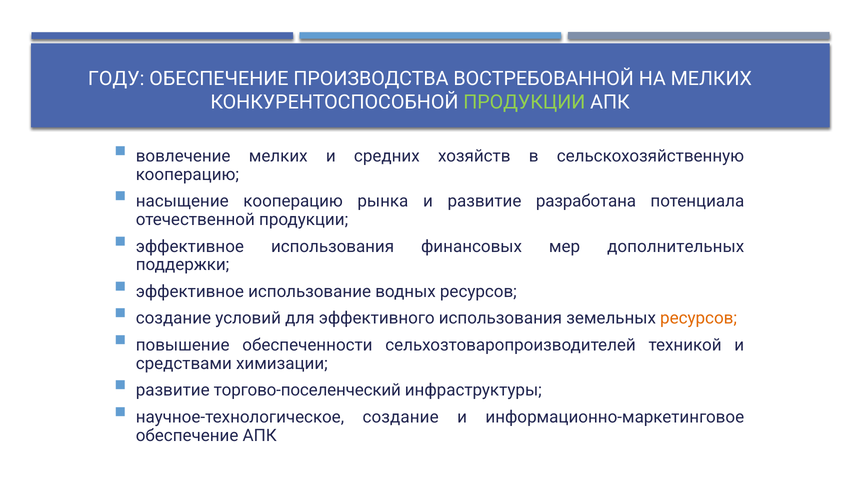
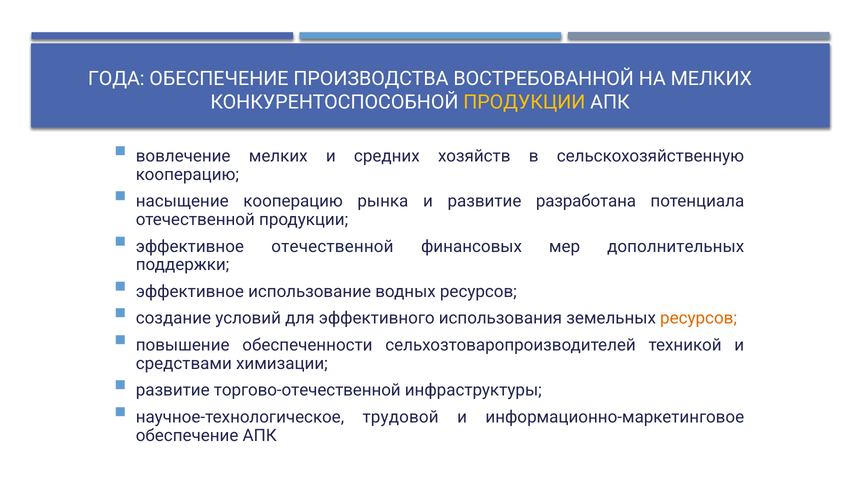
ГОДУ: ГОДУ -> ГОДА (116, 79)
ПРОДУКЦИИ colour: light green -> yellow (524, 102)
эффективное использования: использования -> отечественной (332, 247)
торгово-поселенческий: торгово-поселенческий -> торгово-отечественной (307, 391)
научное-технологическое создание: создание -> трудовой (401, 417)
